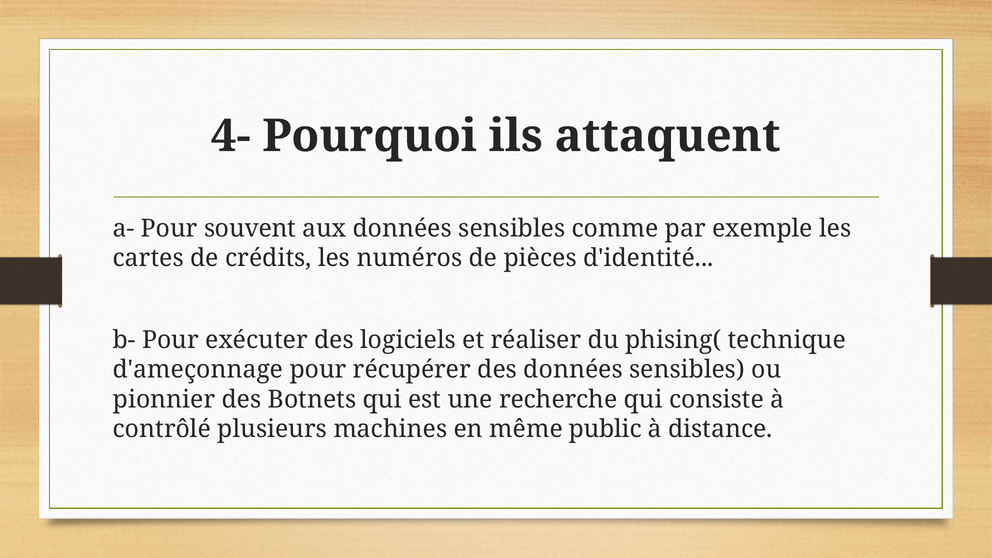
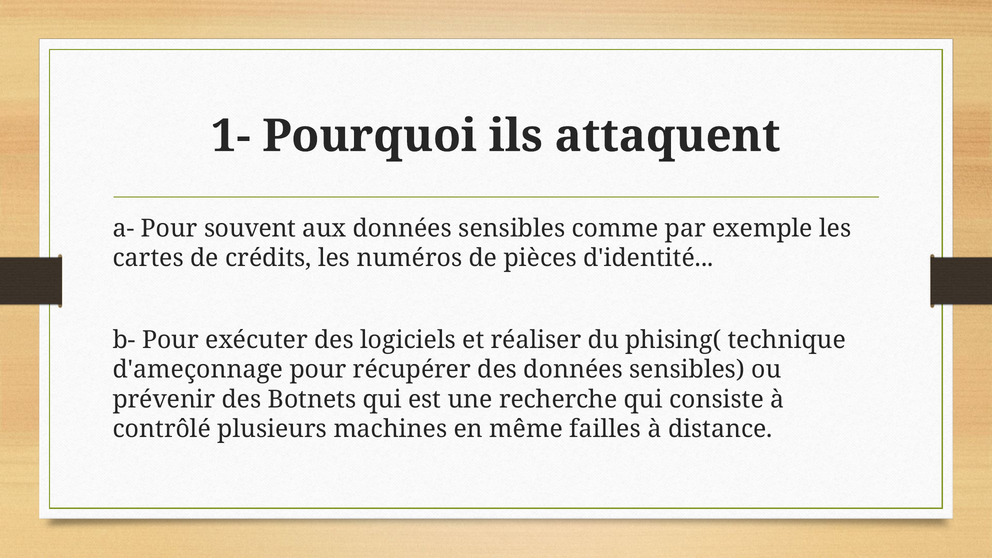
4-: 4- -> 1- (231, 136)
pionnier: pionnier -> prévenir (164, 400)
public: public -> failles (605, 429)
